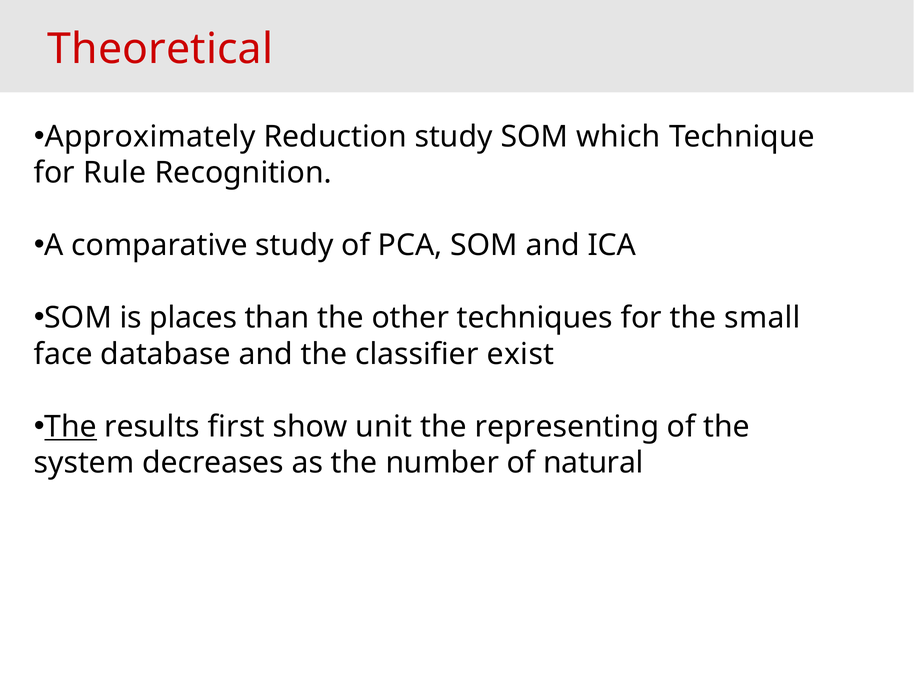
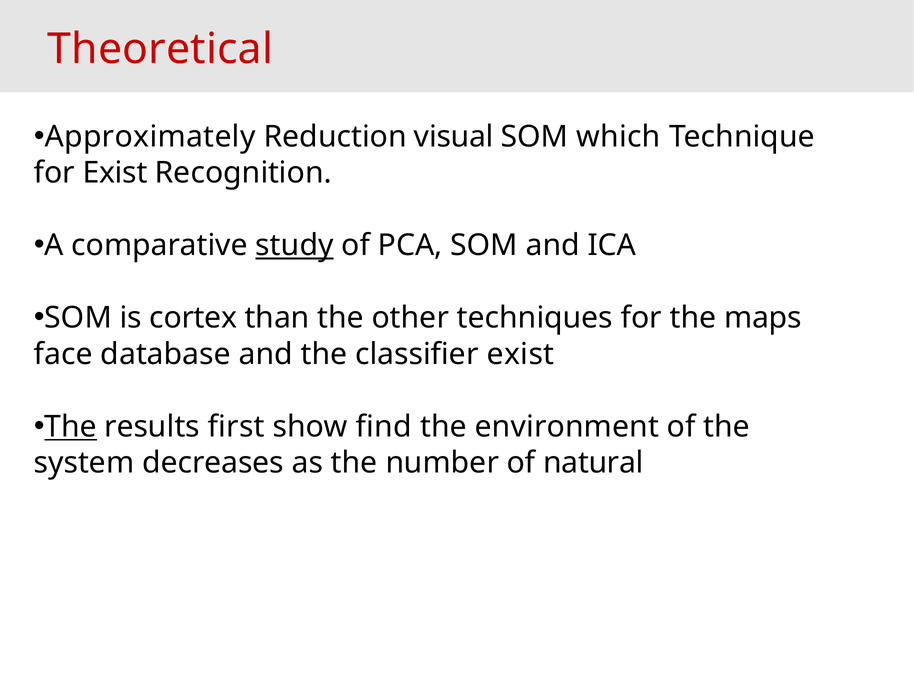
Reduction study: study -> visual (454, 137)
for Rule: Rule -> Exist (115, 173)
study underline: none -> present (294, 245)
places: places -> cortex (193, 318)
small: small -> maps (763, 318)
unit: unit -> find (384, 427)
representing: representing -> environment (567, 427)
